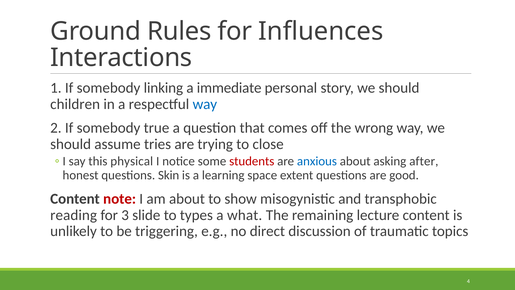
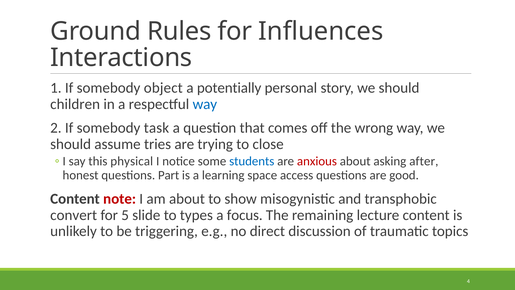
linking: linking -> object (163, 88)
immediate: immediate -> potentially (229, 88)
true: true -> task (156, 128)
students colour: red -> blue (252, 161)
anxious colour: blue -> red (317, 161)
Skin: Skin -> Part (169, 175)
extent: extent -> access (297, 175)
reading: reading -> convert (74, 215)
3: 3 -> 5 (125, 215)
what: what -> focus (245, 215)
